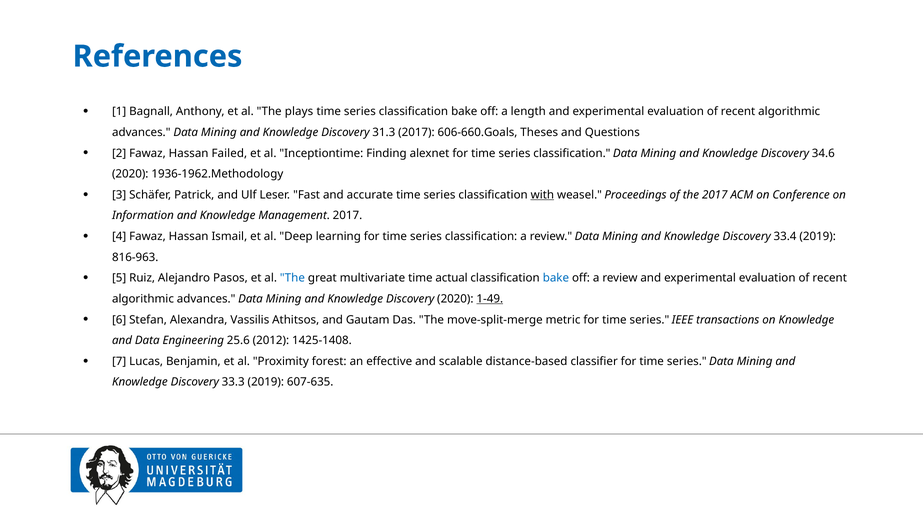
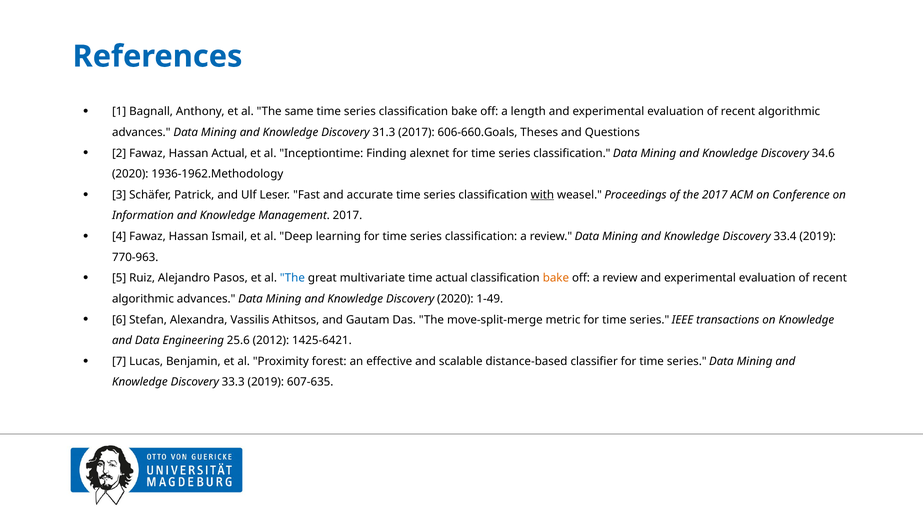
plays: plays -> same (299, 112)
Hassan Failed: Failed -> Actual (229, 153)
816-963: 816-963 -> 770-963 (135, 257)
bake colour: blue -> orange (556, 278)
1-49 underline: present -> none (490, 299)
1425-1408: 1425-1408 -> 1425-6421 (322, 341)
